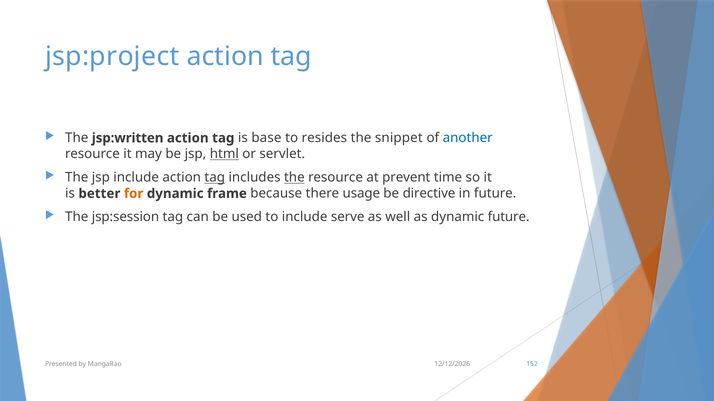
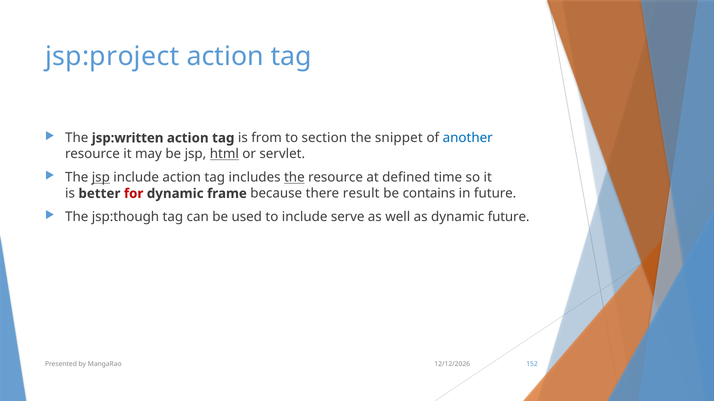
base: base -> from (267, 138)
resides: resides -> section (324, 138)
jsp underline: none -> present (101, 178)
tag underline: present -> none (215, 178)
prevent: prevent -> defined (406, 178)
for colour: orange -> red (134, 194)
usage: usage -> result (361, 194)
directive: directive -> contains (429, 194)
jsp:session: jsp:session -> jsp:though (125, 217)
